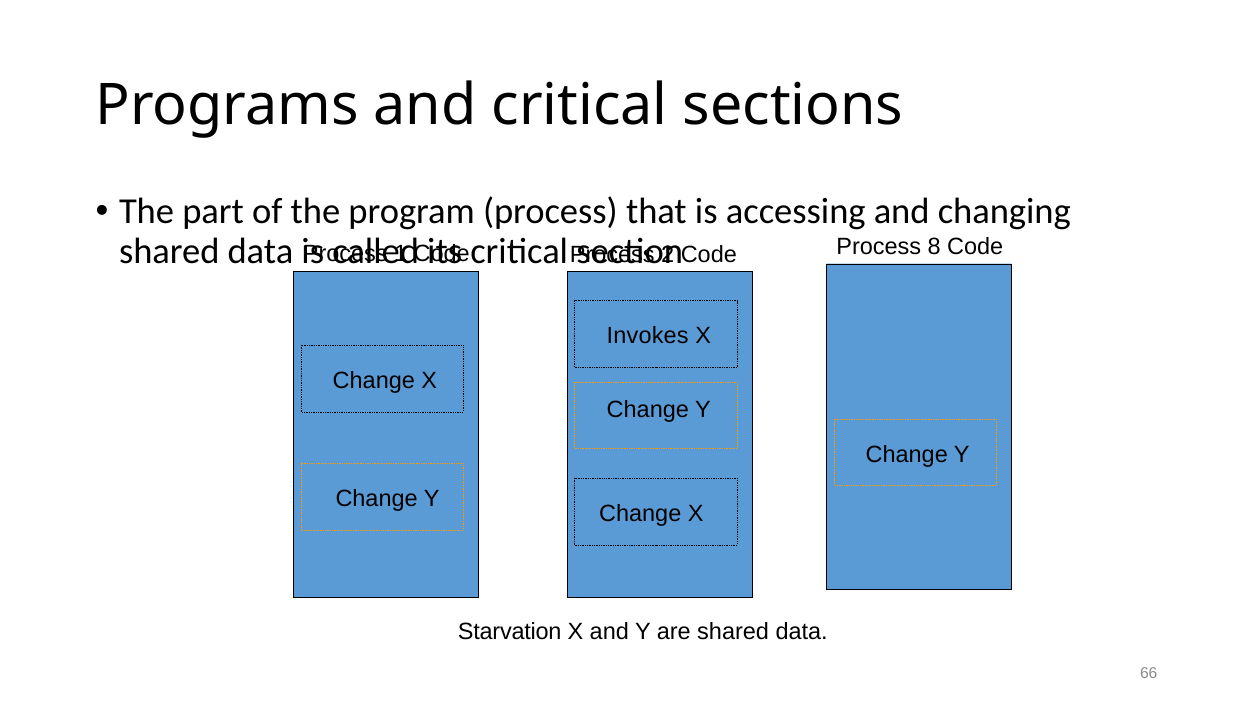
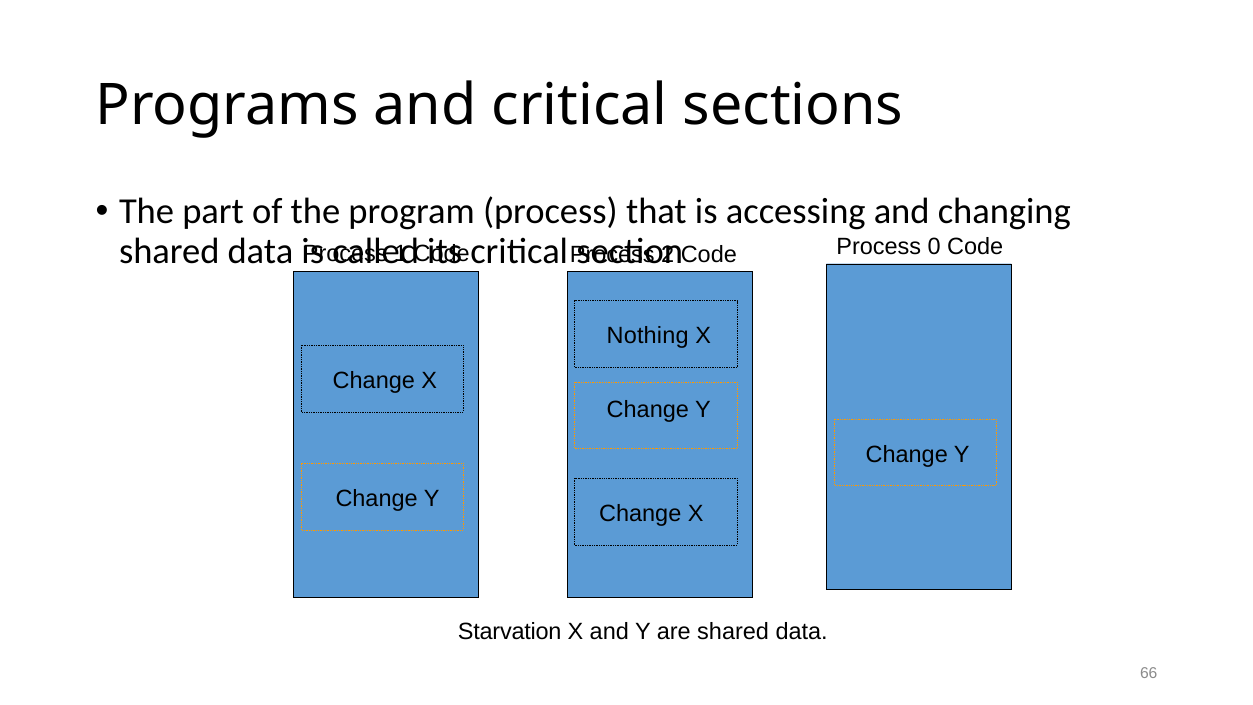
8: 8 -> 0 (934, 247)
Invokes: Invokes -> Nothing (648, 336)
